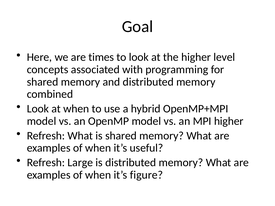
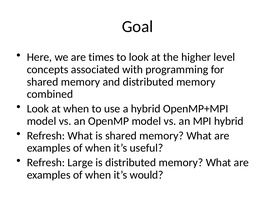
MPI higher: higher -> hybrid (229, 121)
figure: figure -> would (147, 175)
